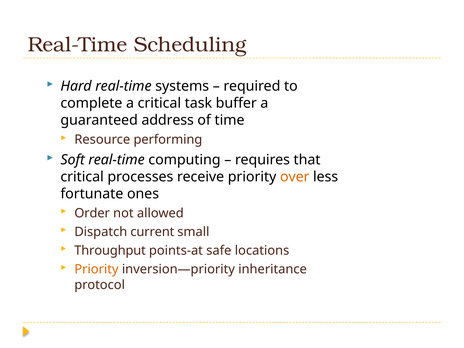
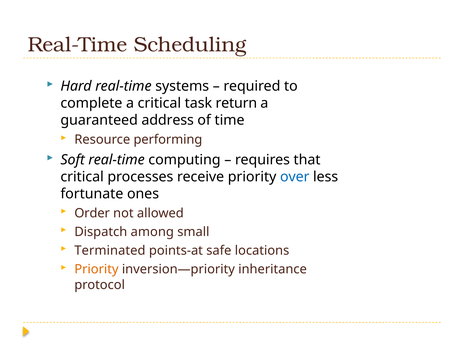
buffer: buffer -> return (236, 103)
over colour: orange -> blue (295, 177)
current: current -> among (152, 232)
Throughput: Throughput -> Terminated (110, 251)
